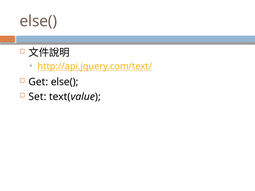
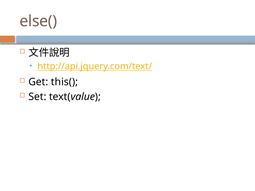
Get else(: else( -> this( (65, 82)
